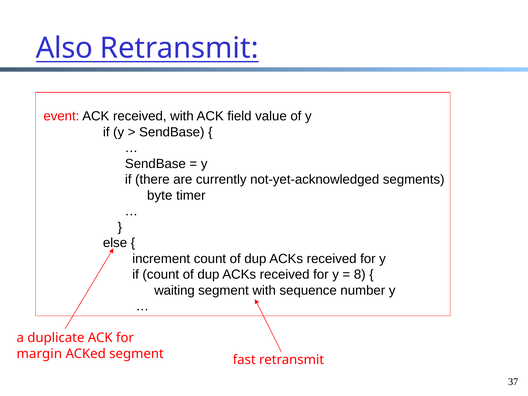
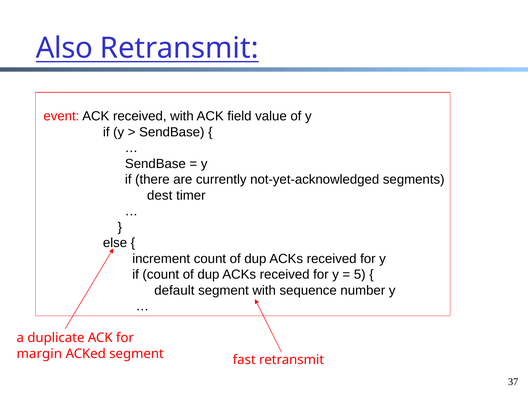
byte: byte -> dest (160, 195)
8: 8 -> 5 (360, 275)
waiting: waiting -> default (174, 290)
